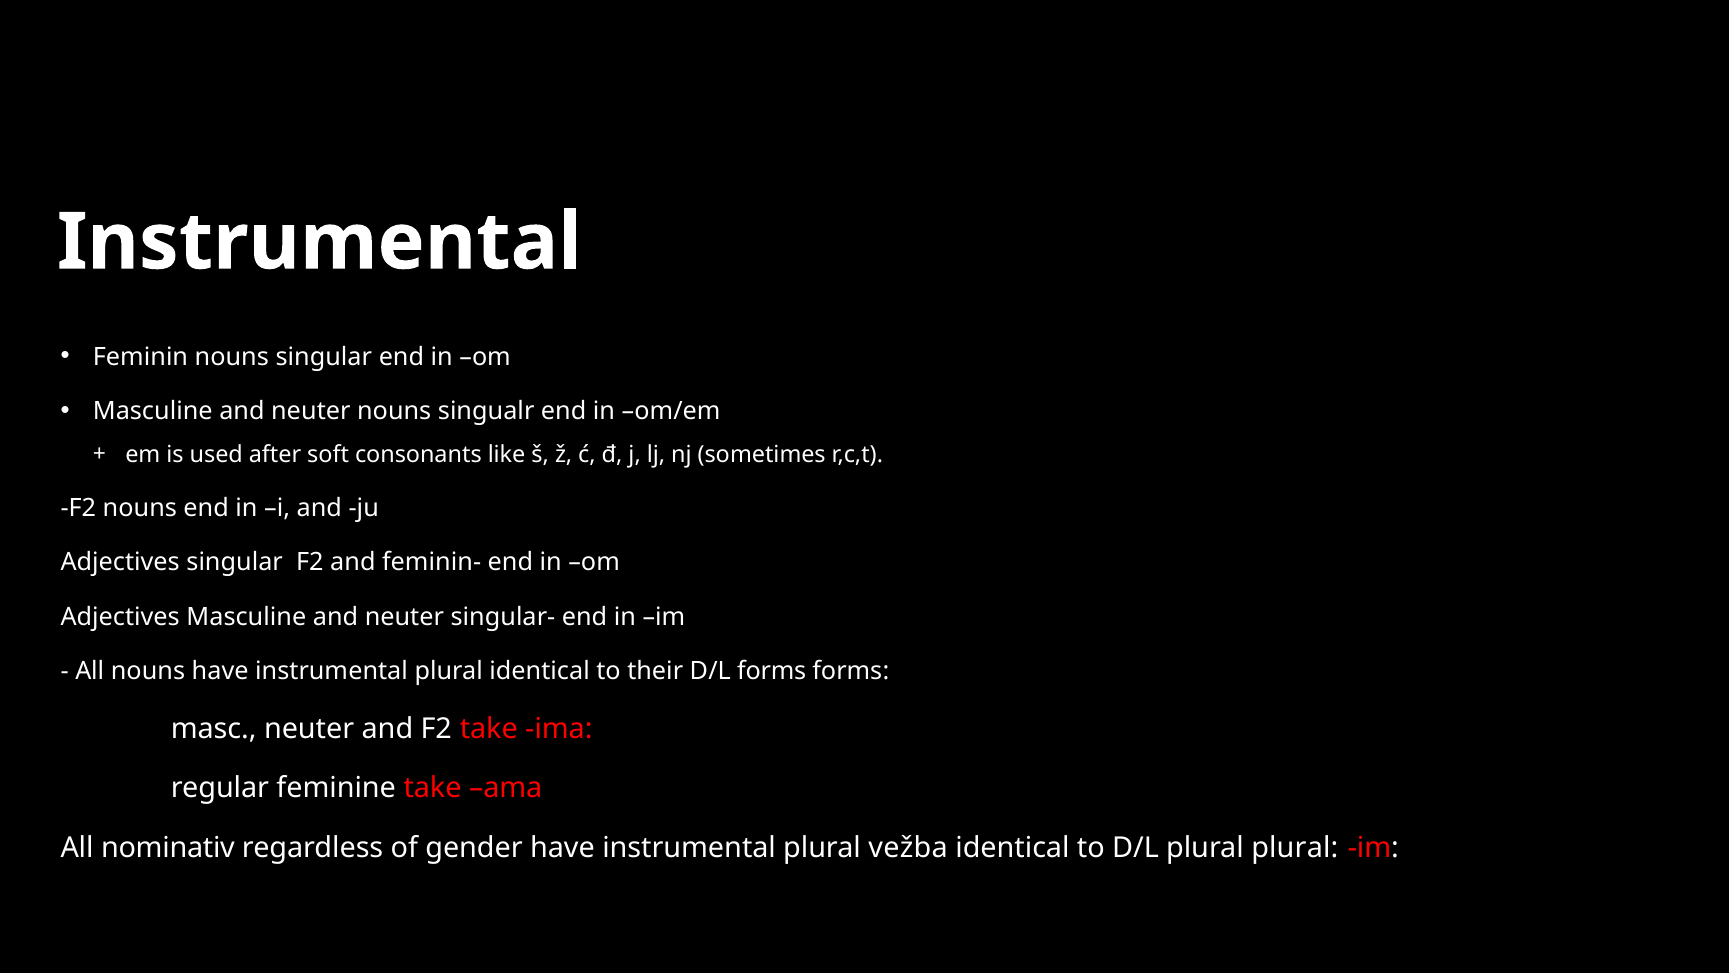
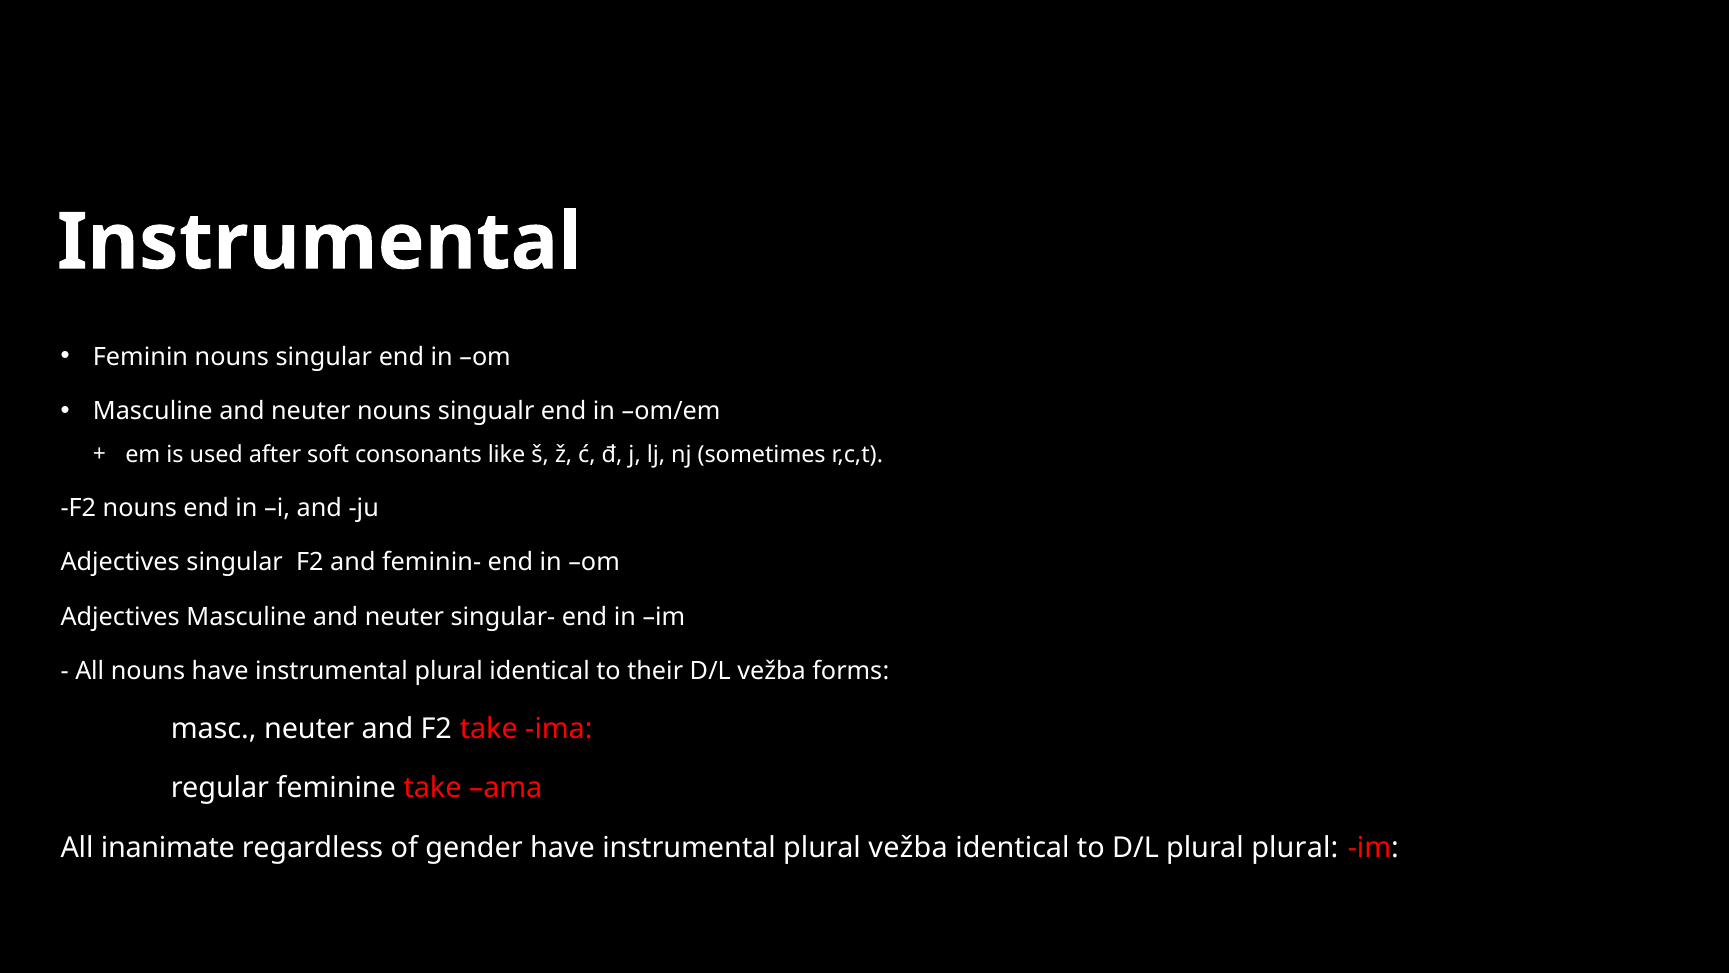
D/L forms: forms -> vežba (772, 671)
nominativ: nominativ -> inanimate (168, 847)
